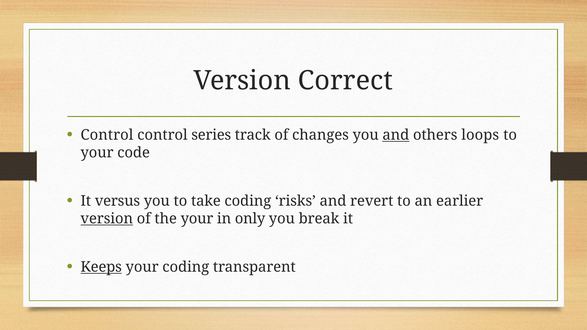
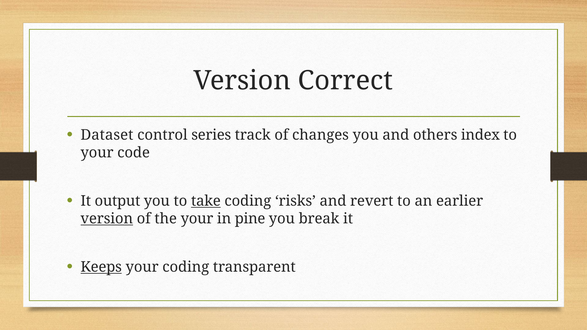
Control: Control -> Dataset (107, 135)
and underline: present -> none (396, 135)
loops: loops -> index (480, 135)
versus: versus -> output (117, 201)
take underline: none -> present (206, 201)
only: only -> pine (250, 219)
